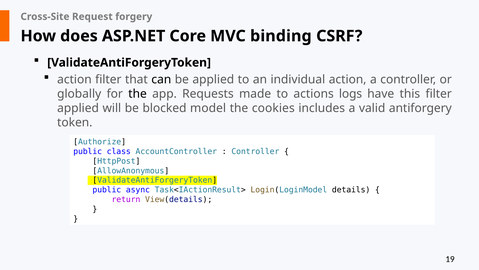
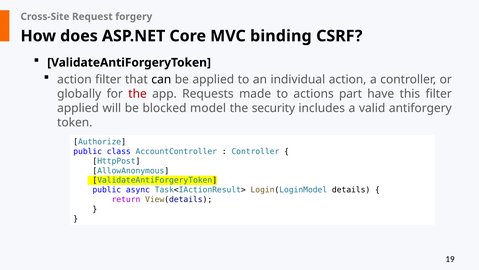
the colour: black -> red (138, 94)
logs: logs -> part (351, 94)
cookies: cookies -> security (273, 108)
